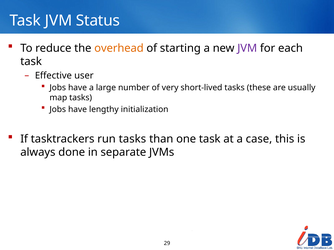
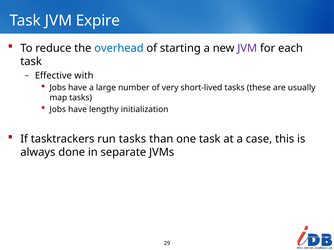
Status: Status -> Expire (98, 21)
overhead colour: orange -> blue (119, 48)
user: user -> with (84, 76)
